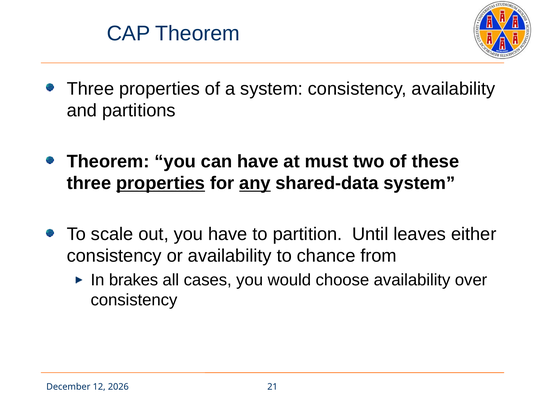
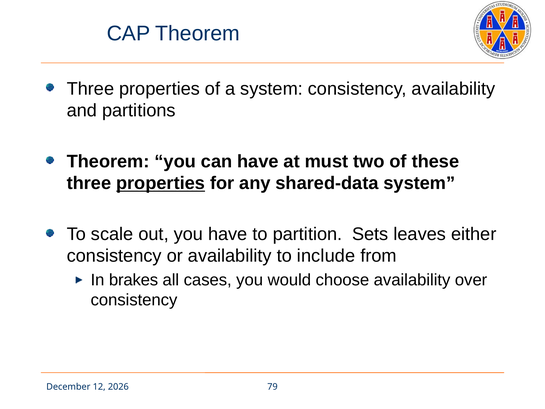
any underline: present -> none (255, 183)
Until: Until -> Sets (370, 234)
chance: chance -> include (326, 256)
21: 21 -> 79 (272, 387)
